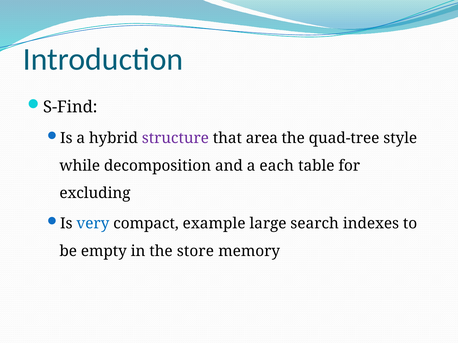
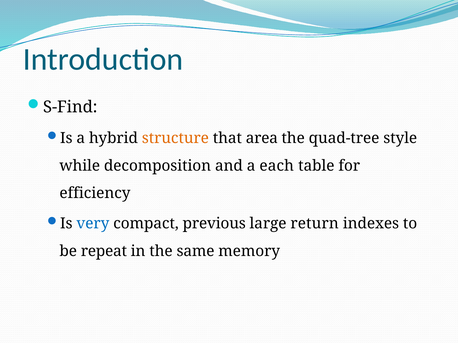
structure colour: purple -> orange (175, 138)
excluding: excluding -> efficiency (95, 193)
example: example -> previous (214, 224)
search: search -> return (315, 224)
empty: empty -> repeat (104, 251)
store: store -> same (196, 251)
